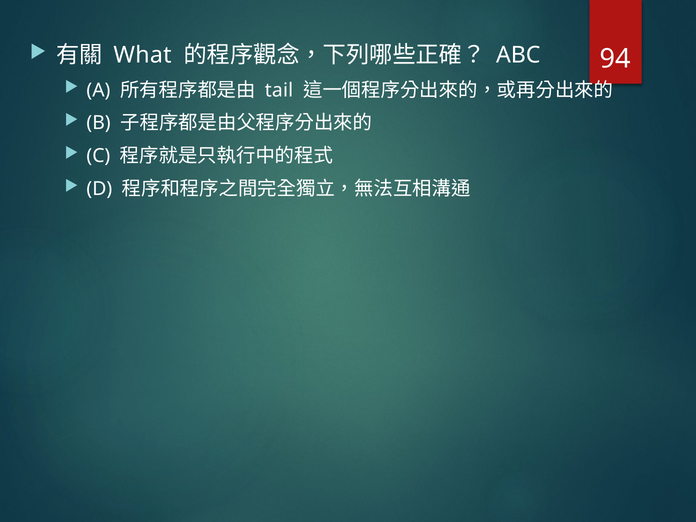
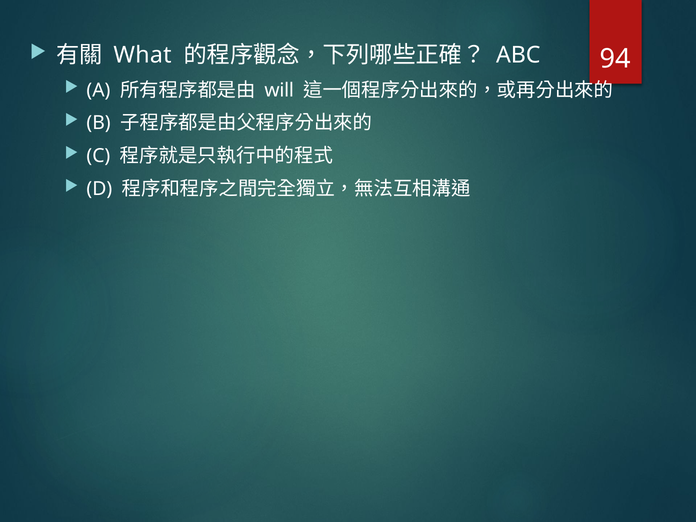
tail: tail -> will (279, 90)
